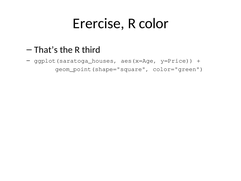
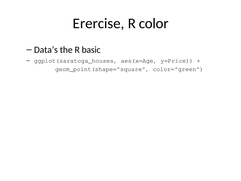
That’s: That’s -> Data’s (46, 50)
third: third -> basic (91, 50)
